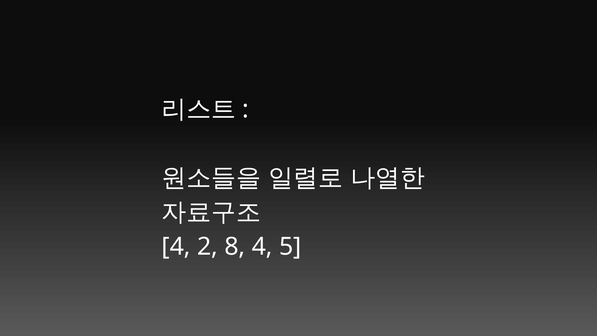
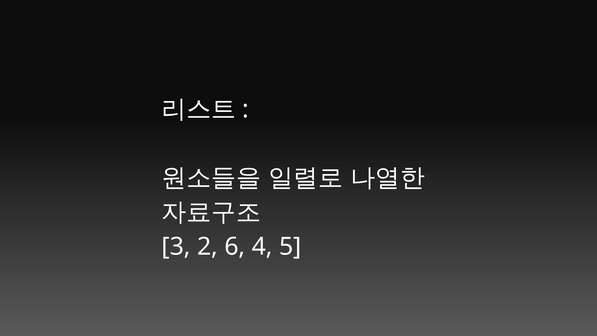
4: 4 -> 3 (176, 247)
8: 8 -> 6 (235, 247)
